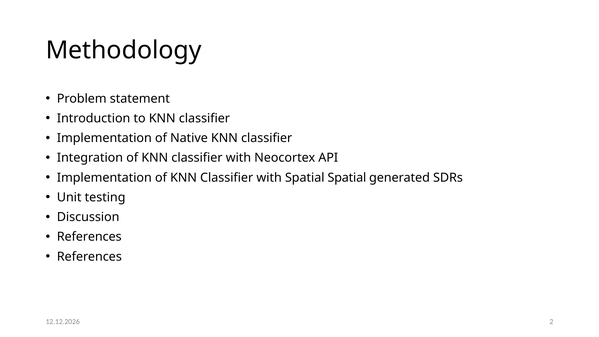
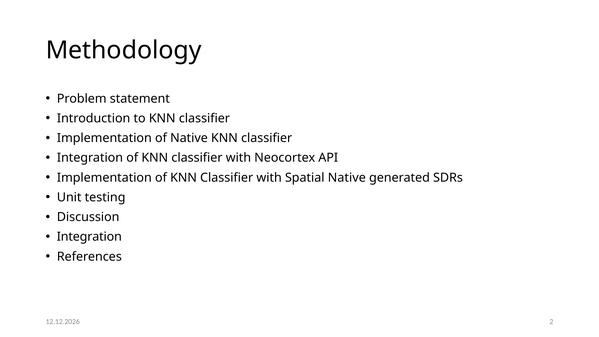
Spatial Spatial: Spatial -> Native (347, 178)
References: References -> Integration (89, 237)
